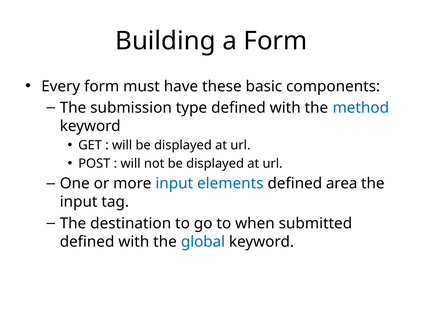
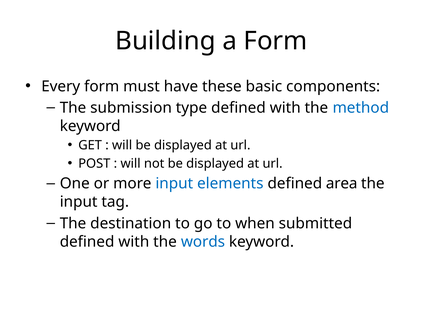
global: global -> words (203, 242)
